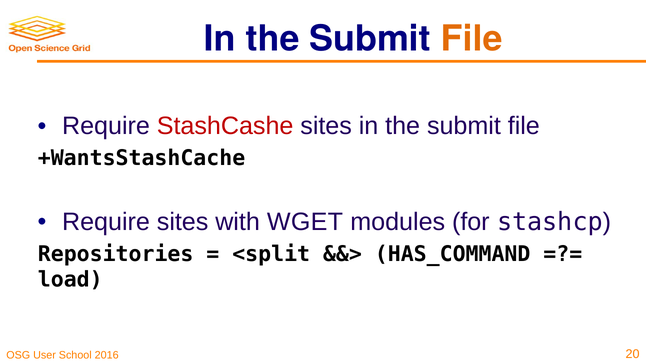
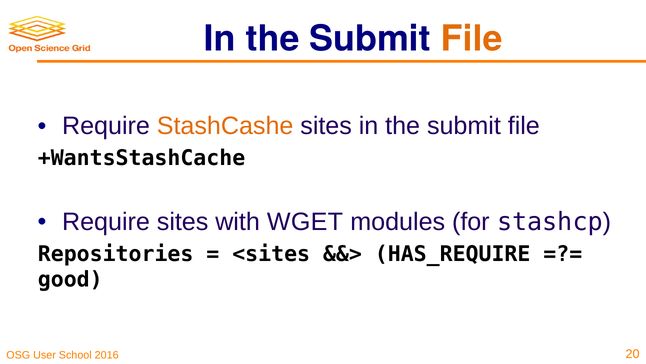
StashCashe colour: red -> orange (225, 126)
<split: <split -> <sites (271, 253)
HAS_COMMAND: HAS_COMMAND -> HAS_REQUIRE (453, 253)
load: load -> good (70, 279)
